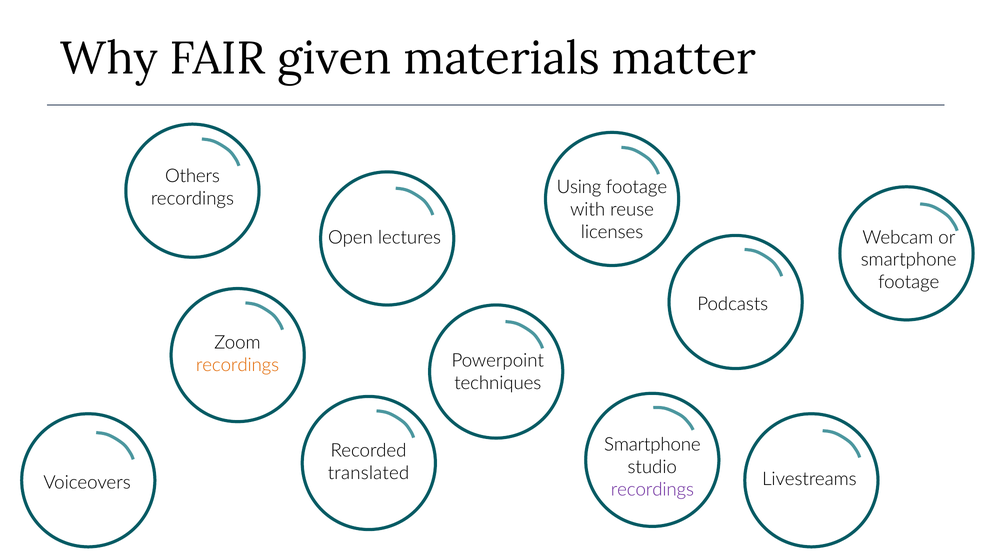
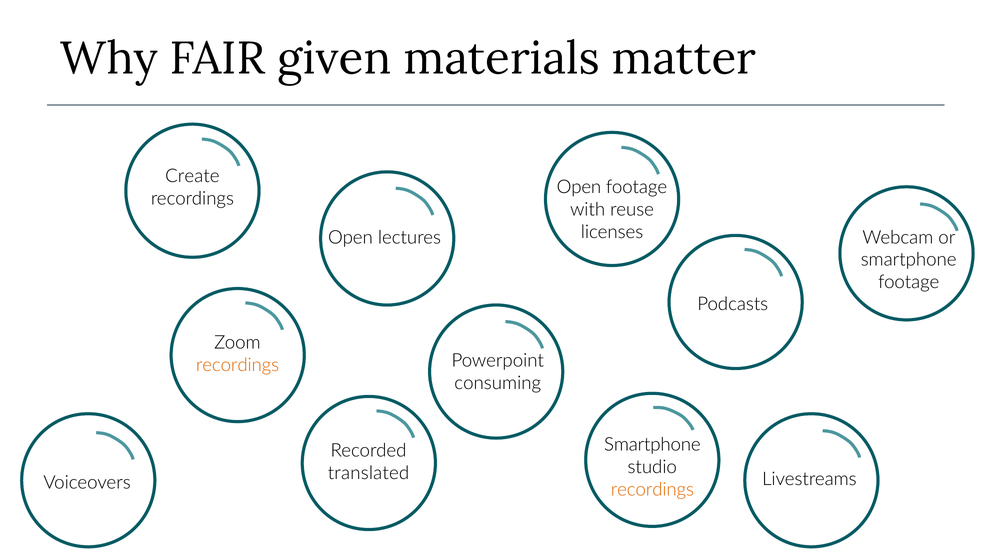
Others: Others -> Create (192, 176)
Using: Using -> Open (579, 187)
techniques: techniques -> consuming (498, 383)
recordings colour: purple -> orange (652, 490)
